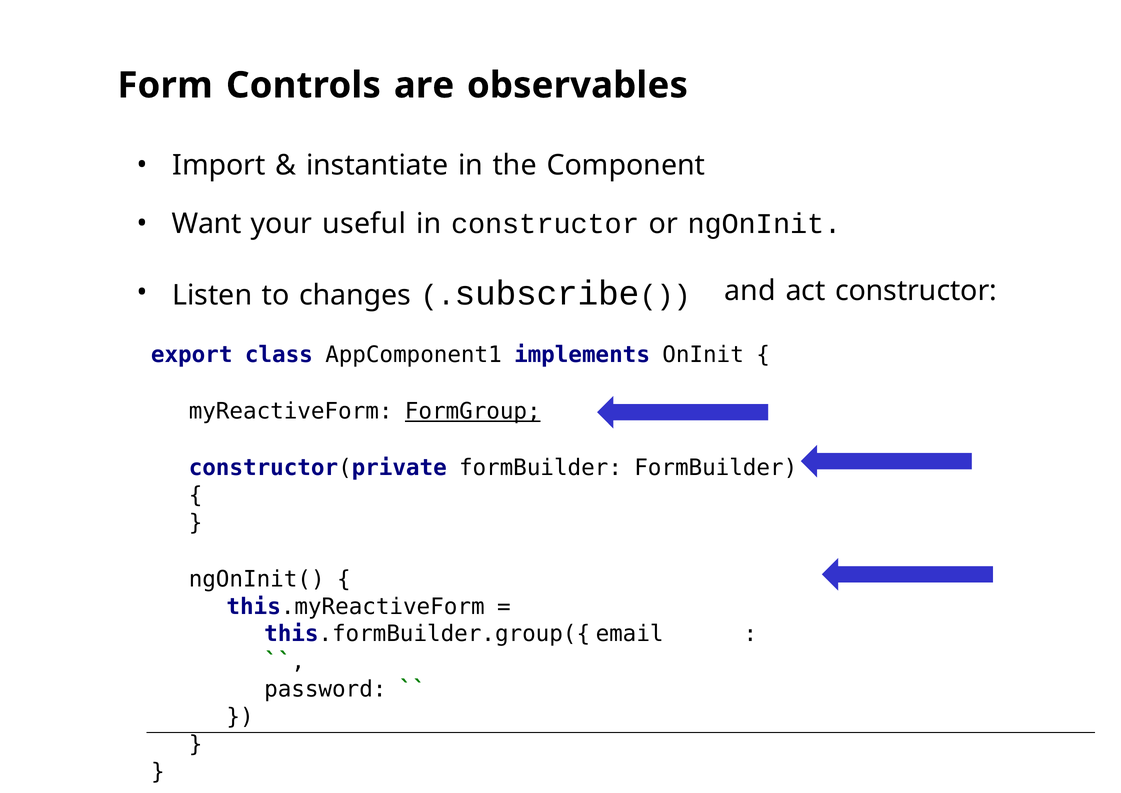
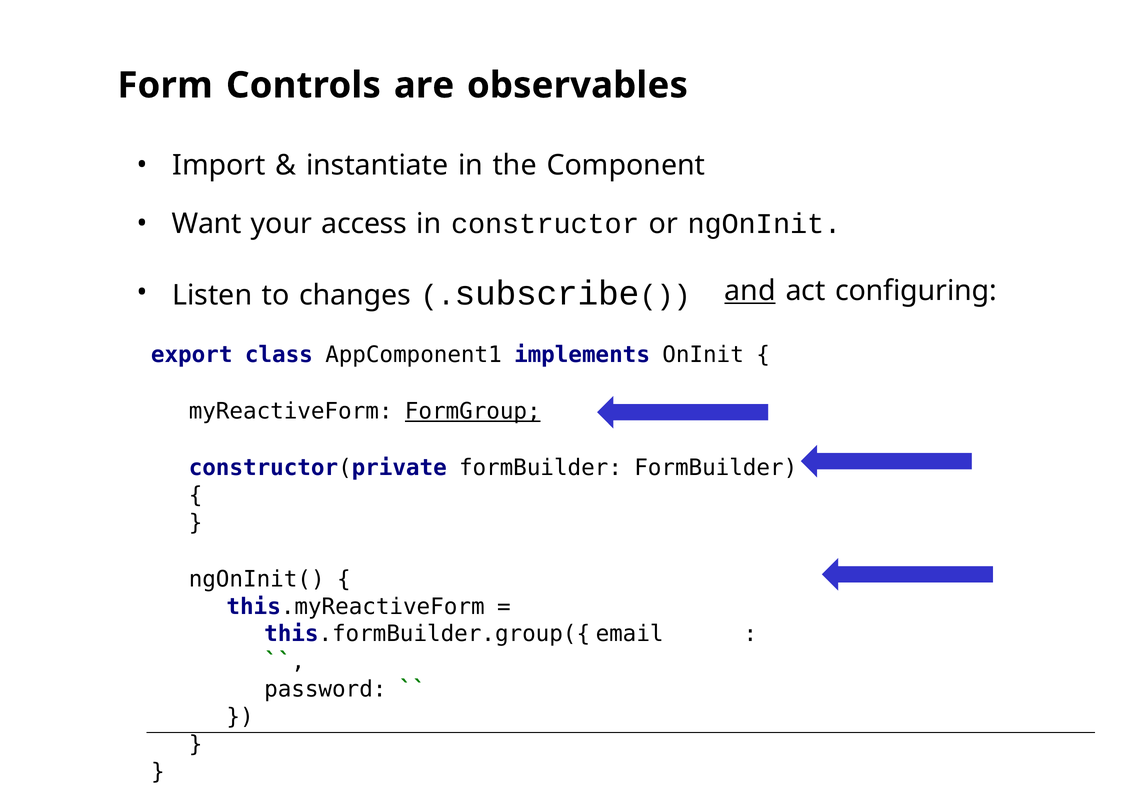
useful: useful -> access (364, 224)
and underline: none -> present (750, 291)
act constructor: constructor -> configuring (916, 291)
